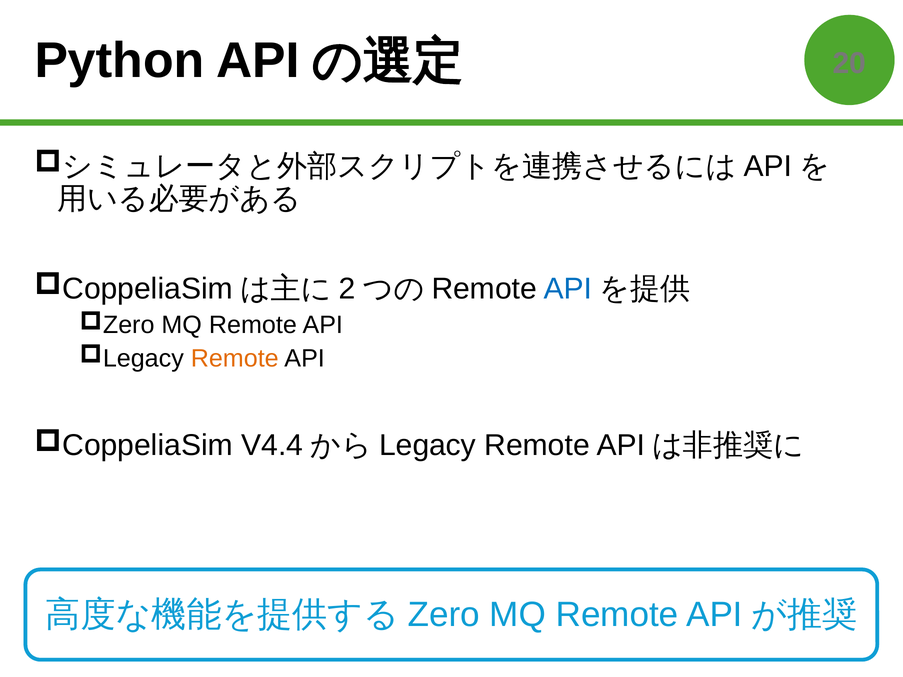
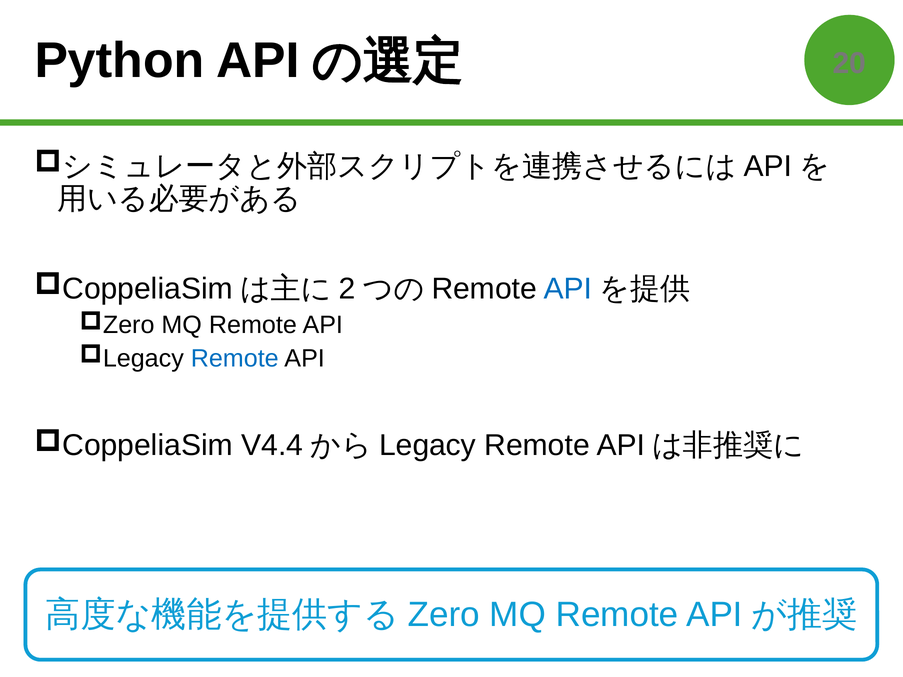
Remote colour: orange -> blue (235, 358)
